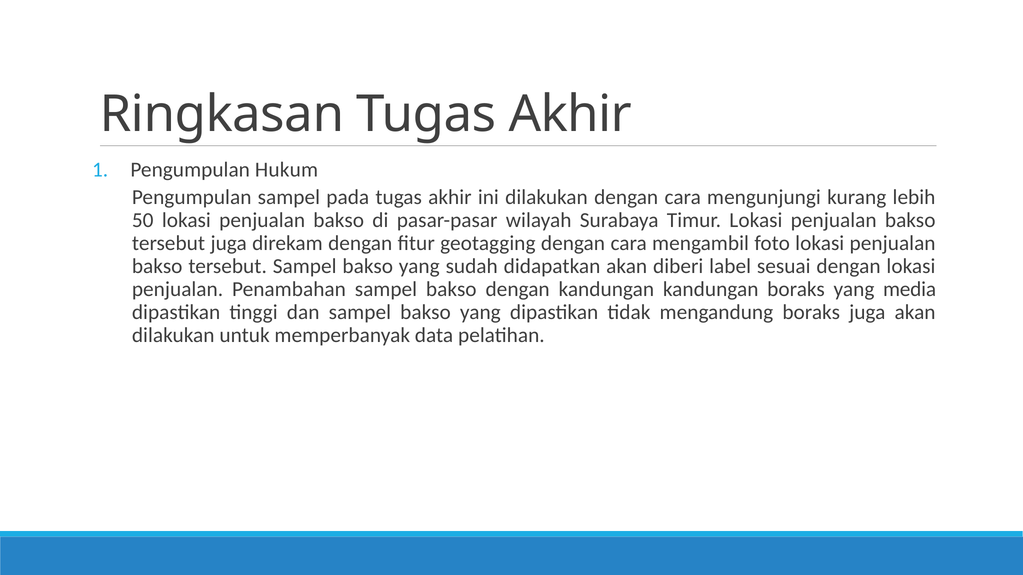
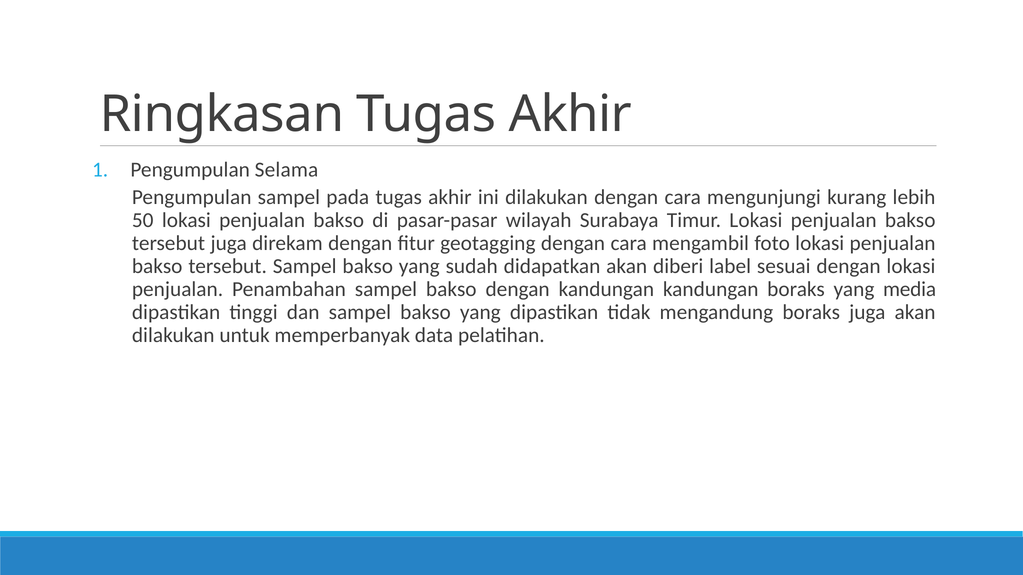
Hukum: Hukum -> Selama (287, 170)
